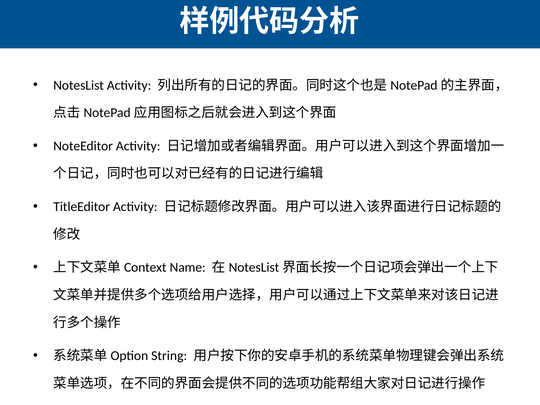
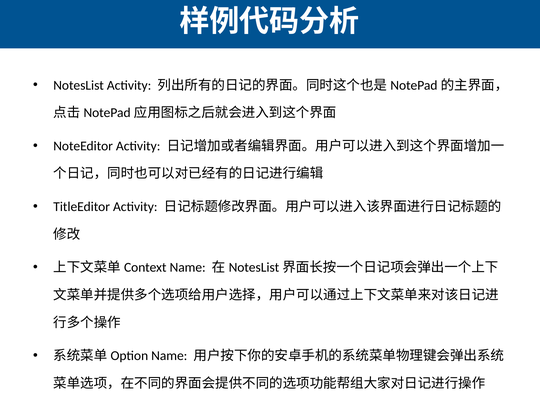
String: String -> Name (169, 356)
